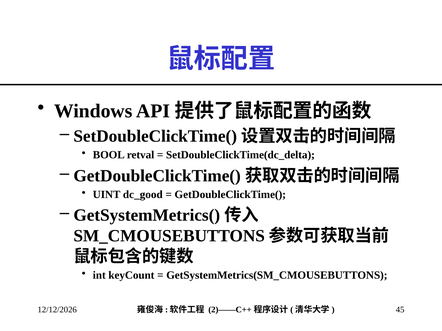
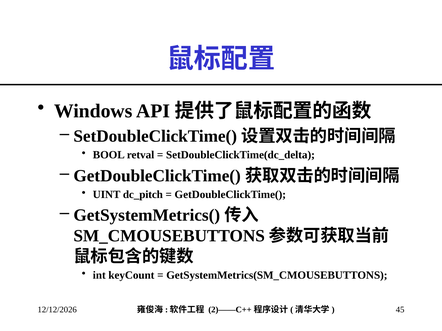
dc_good: dc_good -> dc_pitch (143, 195)
